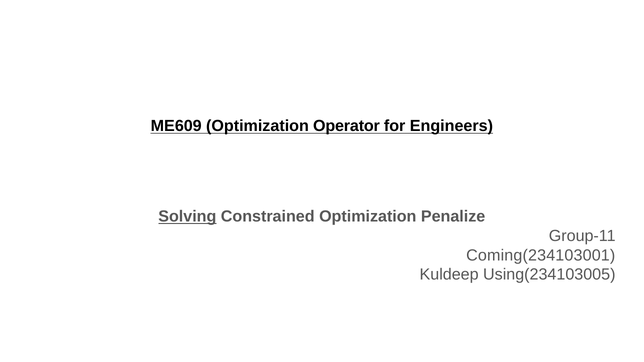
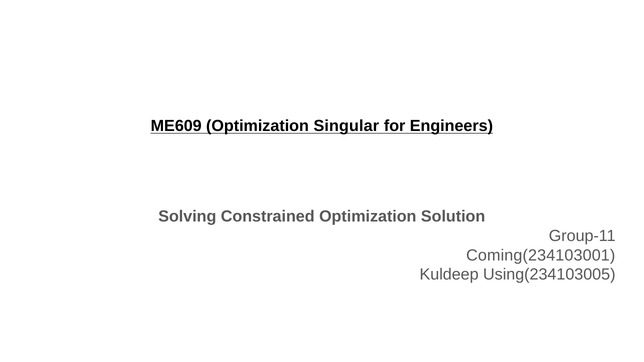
Operator: Operator -> Singular (346, 126)
Solving underline: present -> none (187, 217)
Penalize: Penalize -> Solution (453, 217)
